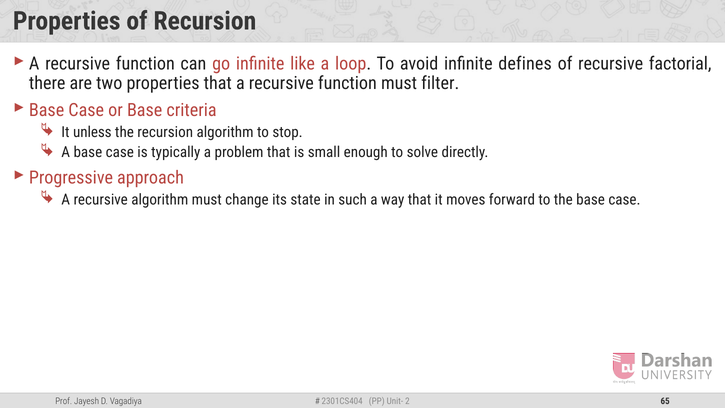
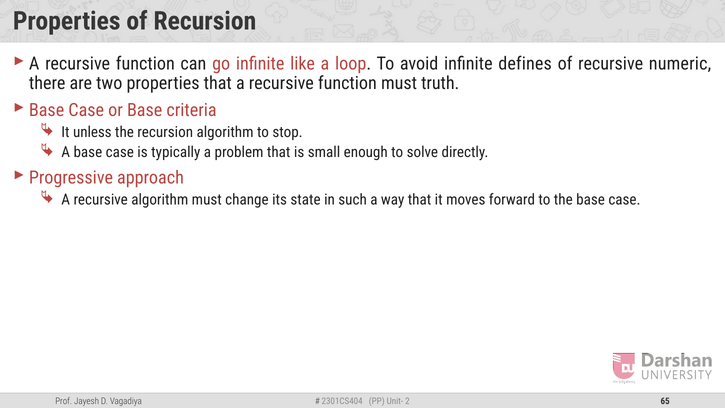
factorial: factorial -> numeric (680, 64)
filter: filter -> truth (440, 83)
